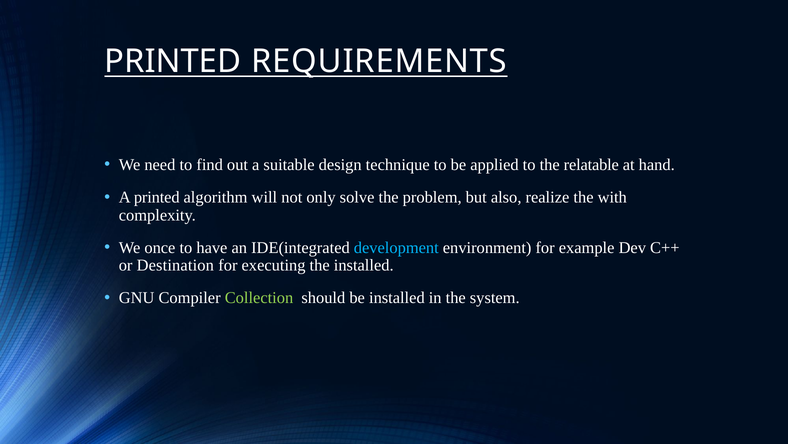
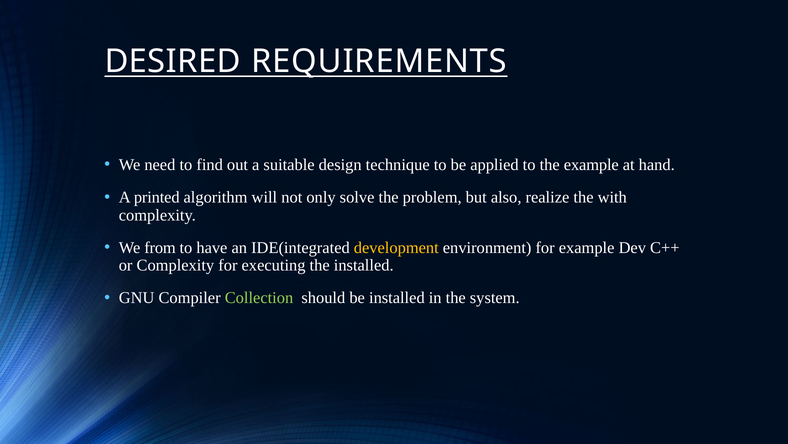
PRINTED: PRINTED -> DESIRED (173, 61)
the relatable: relatable -> example (591, 164)
once: once -> from (160, 247)
development colour: light blue -> yellow (396, 247)
or Destination: Destination -> Complexity (175, 265)
